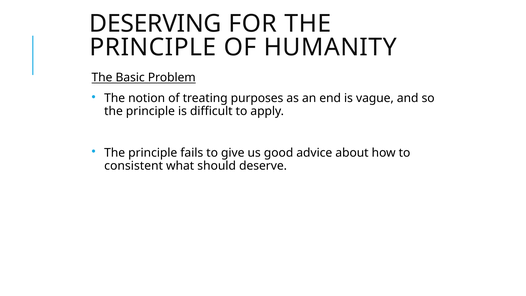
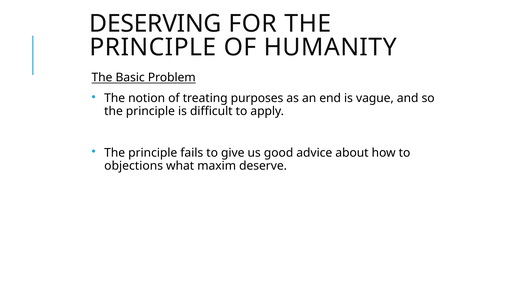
consistent: consistent -> objections (134, 166)
should: should -> maxim (217, 166)
